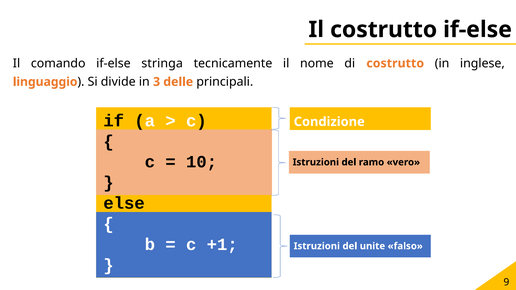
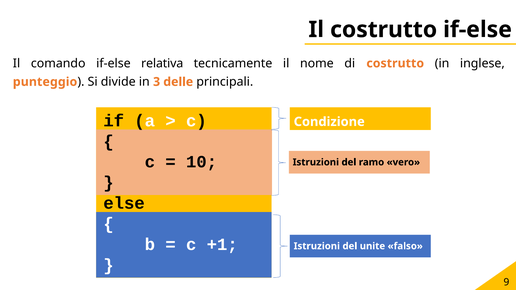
stringa: stringa -> relativa (162, 63)
linguaggio: linguaggio -> punteggio (45, 82)
